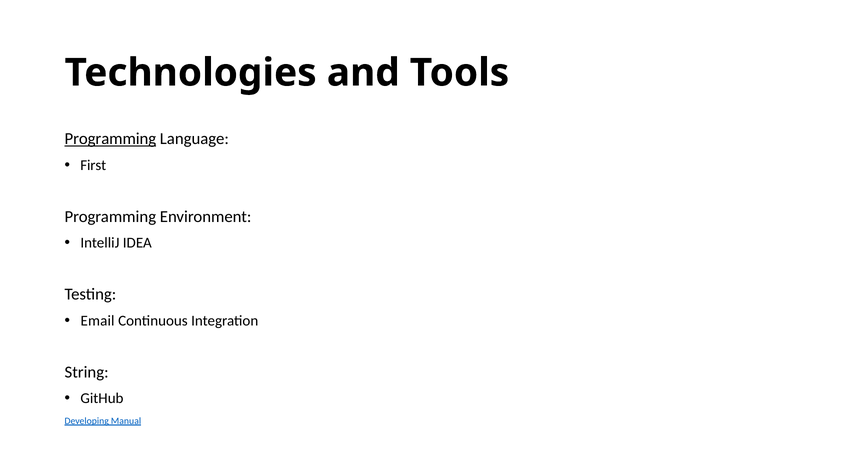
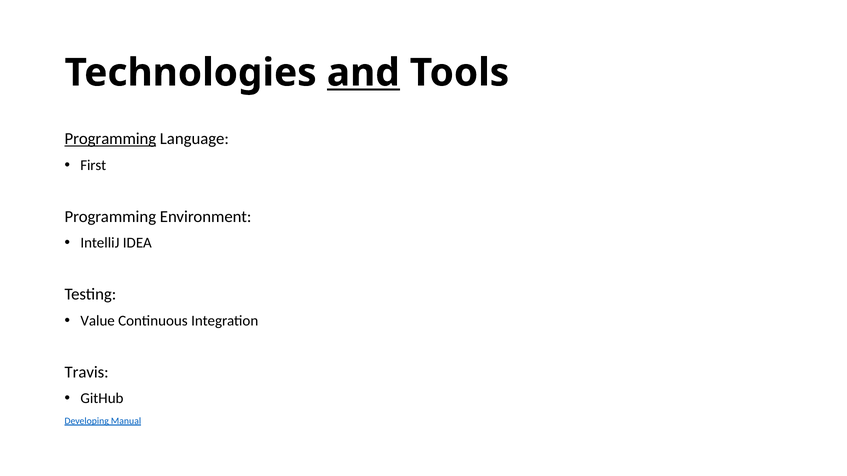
and underline: none -> present (363, 73)
Email: Email -> Value (98, 321)
String: String -> Travis (87, 372)
